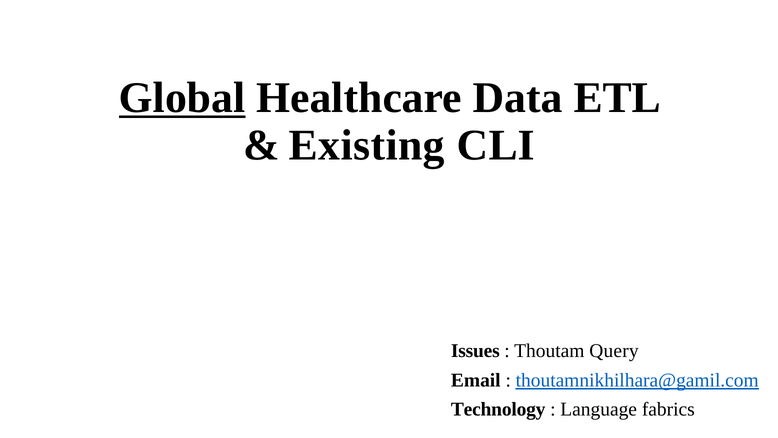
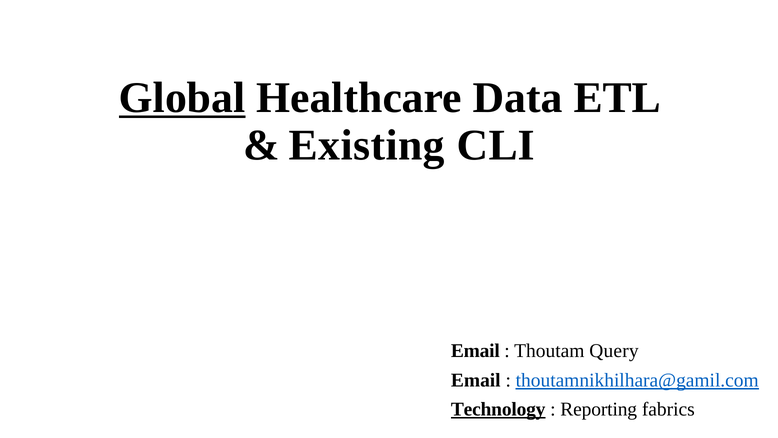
Issues: Issues -> Email (475, 351)
Technology underline: none -> present (498, 409)
Language: Language -> Reporting (599, 409)
